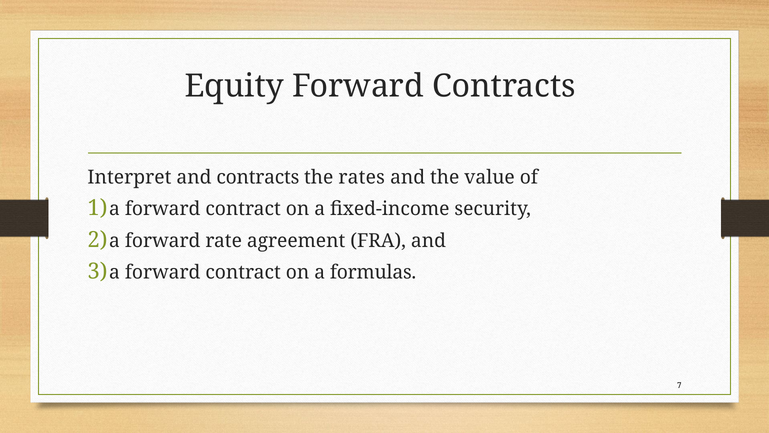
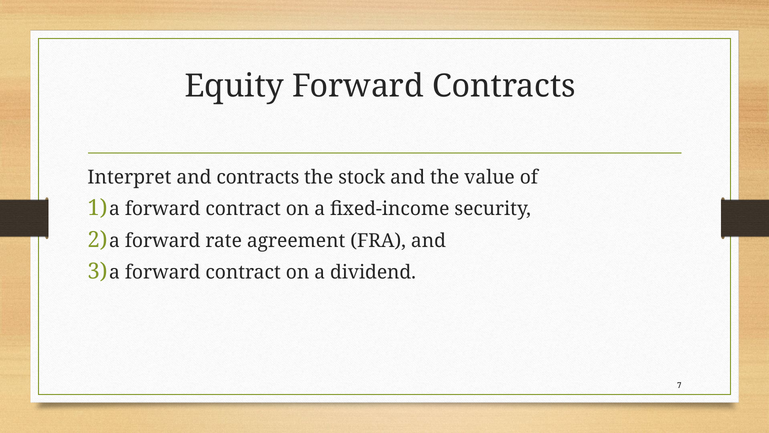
rates: rates -> stock (362, 177)
formulas: formulas -> dividend (373, 272)
